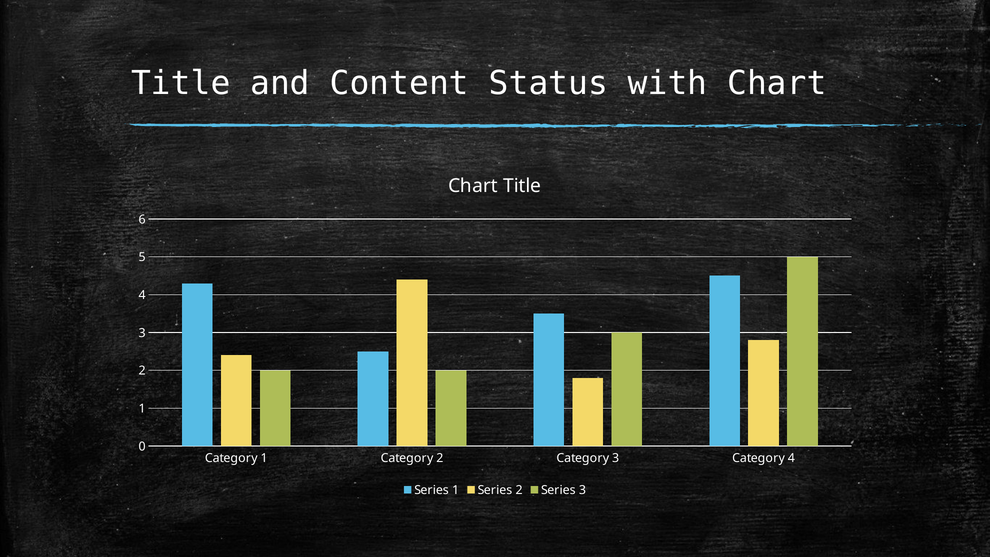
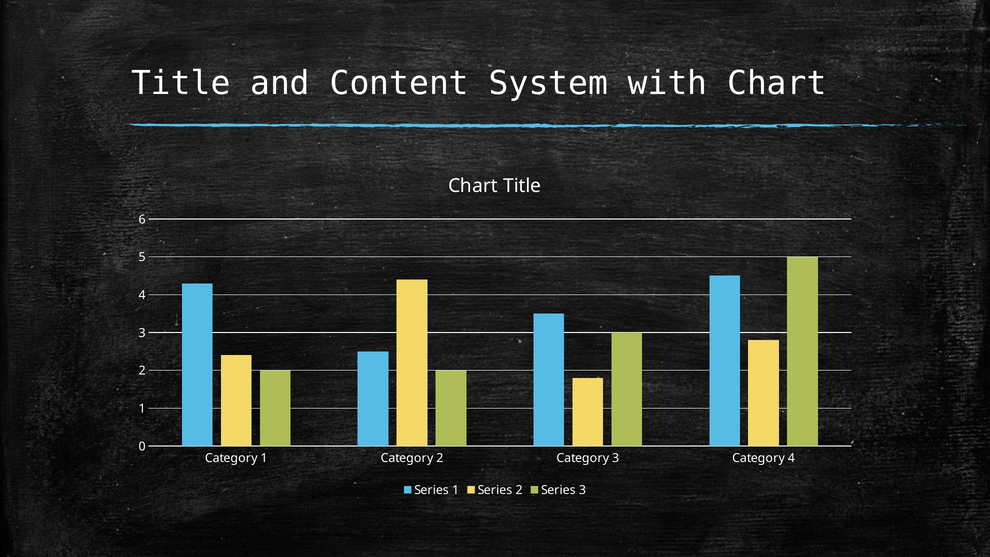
Status: Status -> System (548, 83)
